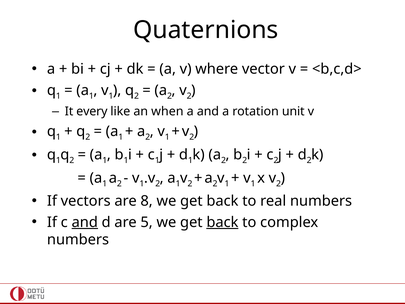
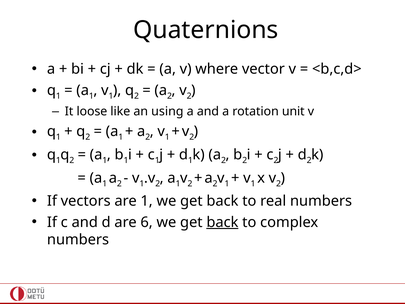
every: every -> loose (92, 111)
when: when -> using (167, 111)
are 8: 8 -> 1 (147, 201)
and underline: present -> none (85, 222)
5: 5 -> 6 (147, 222)
